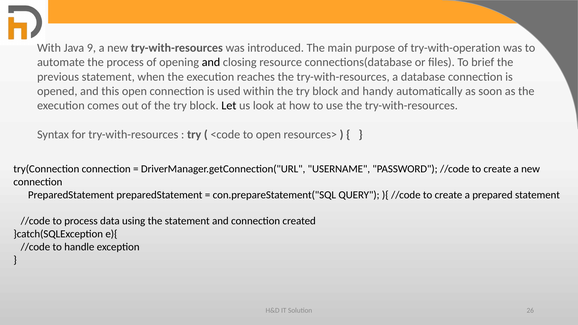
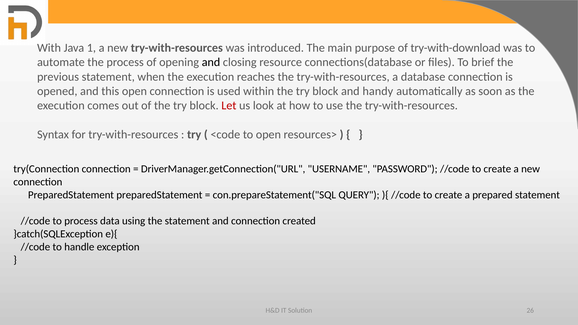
9: 9 -> 1 (91, 48)
try-with-operation: try-with-operation -> try-with-download (456, 48)
Let colour: black -> red (229, 106)
